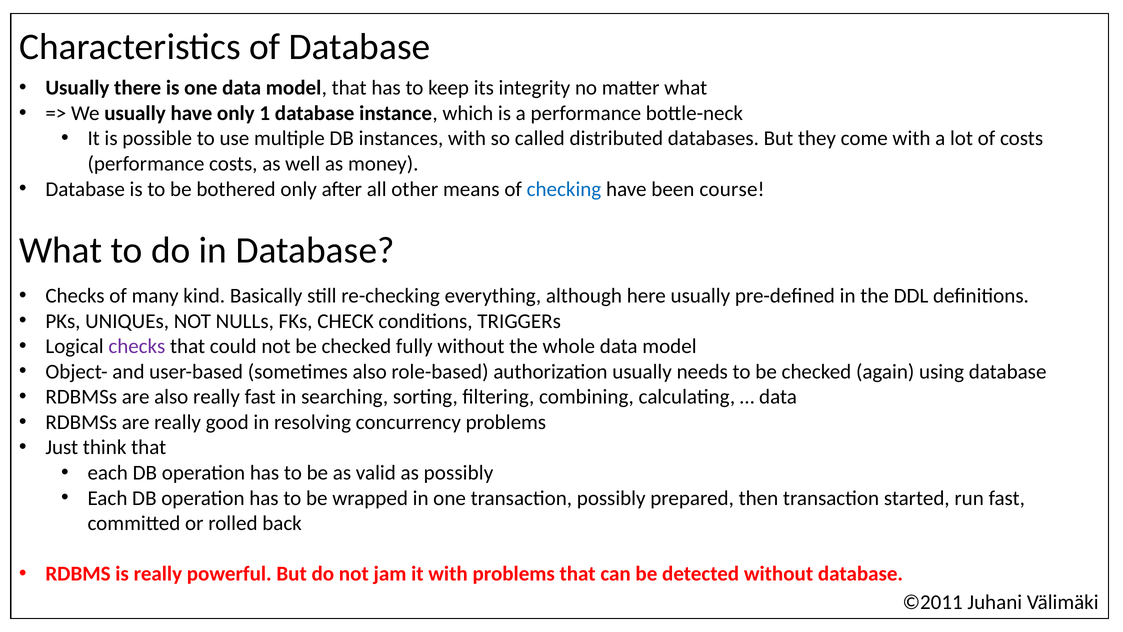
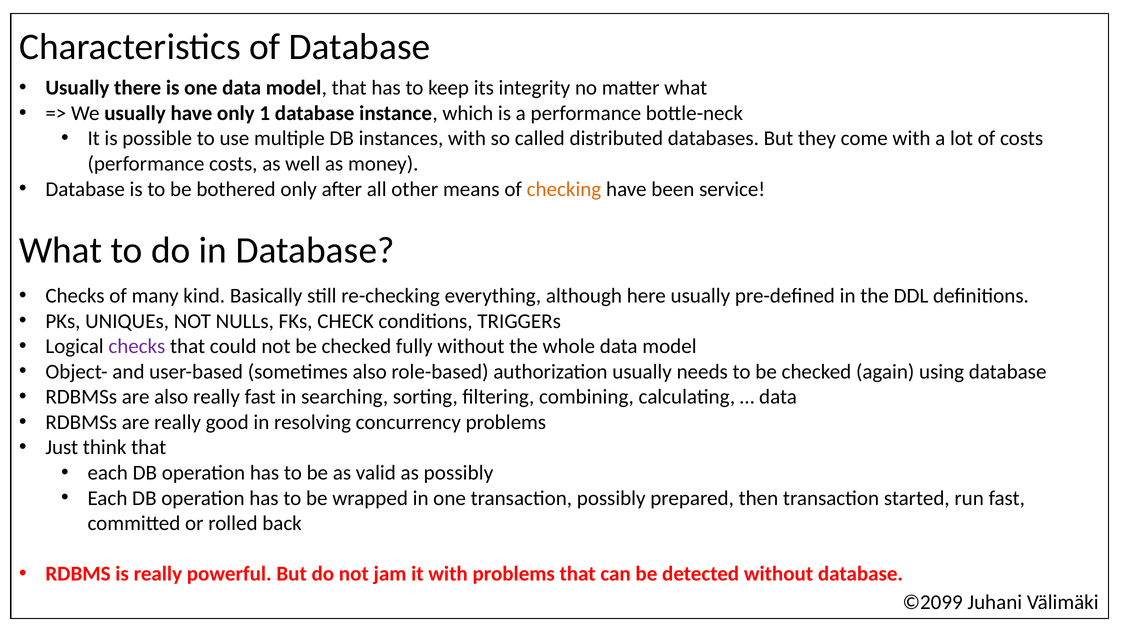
checking colour: blue -> orange (564, 189)
course: course -> service (732, 189)
©2011: ©2011 -> ©2099 (933, 602)
